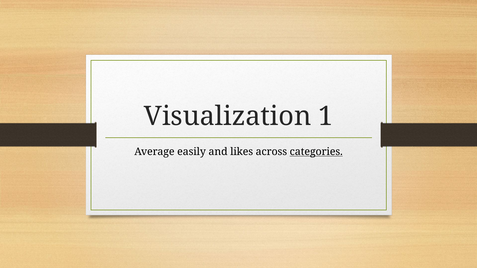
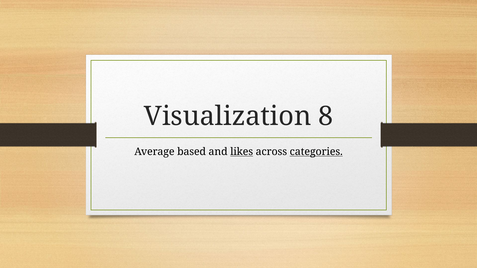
1: 1 -> 8 (326, 116)
easily: easily -> based (192, 152)
likes underline: none -> present (242, 152)
